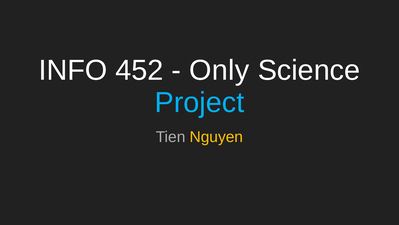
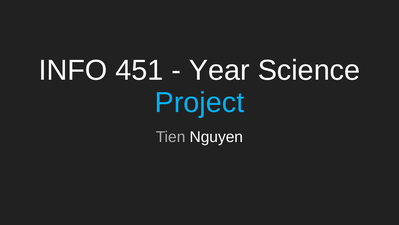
452: 452 -> 451 (139, 70)
Only: Only -> Year (219, 70)
Nguyen colour: yellow -> white (216, 137)
